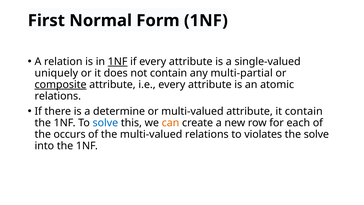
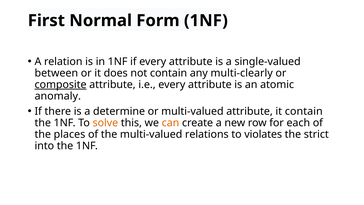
1NF underline: present -> none (118, 62)
uniquely: uniquely -> between (56, 73)
multi-partial: multi-partial -> multi-clearly (242, 73)
relations: relations -> anomaly (58, 96)
solve colour: blue -> orange (105, 123)
occurs: occurs -> places (69, 134)
the solve: solve -> strict (316, 134)
